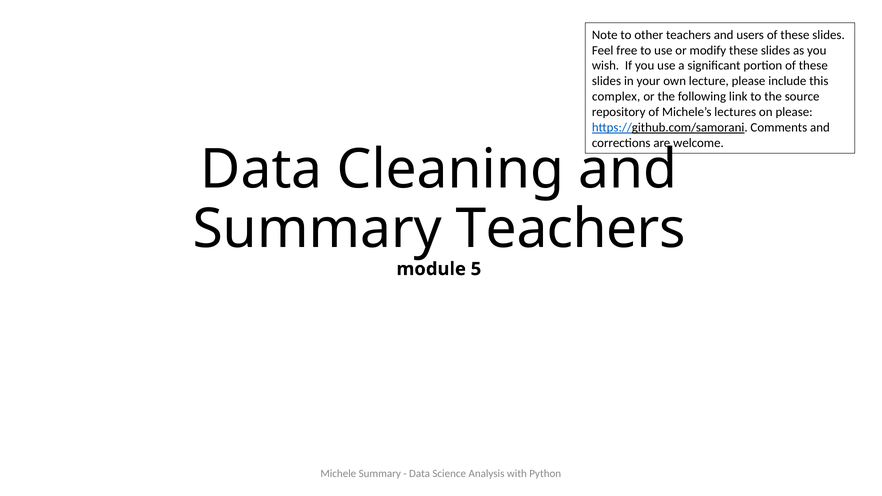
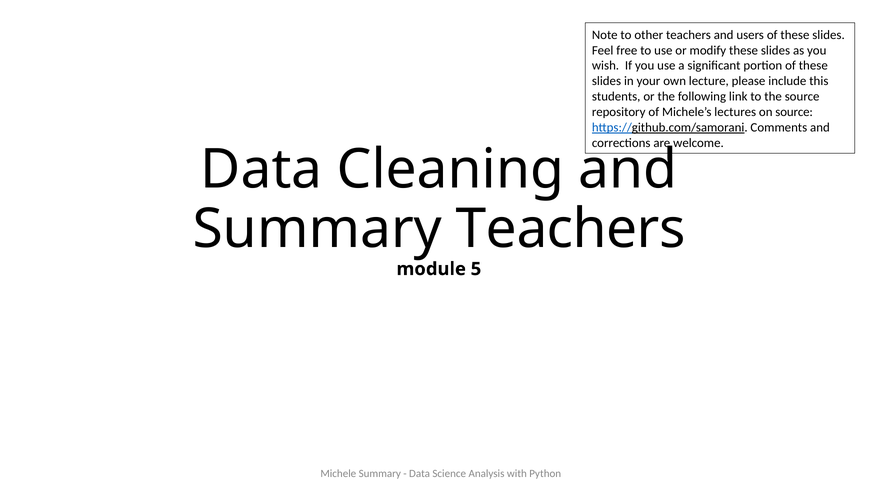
complex: complex -> students (616, 97)
on please: please -> source (794, 112)
